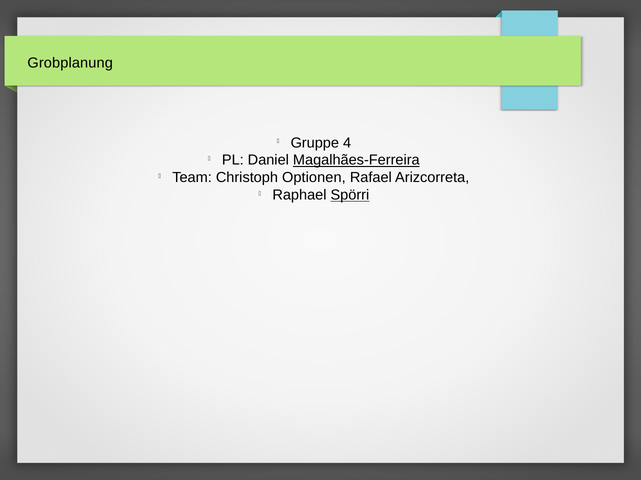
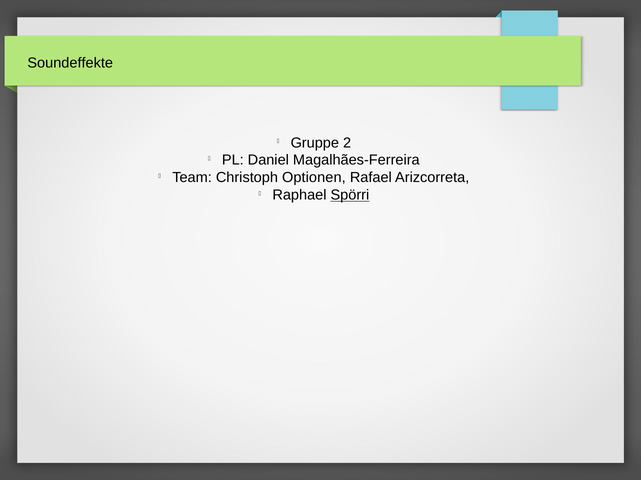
Grobplanung: Grobplanung -> Soundeffekte (70, 63)
4: 4 -> 2 (347, 143)
Magalhães-Ferreira underline: present -> none (356, 160)
